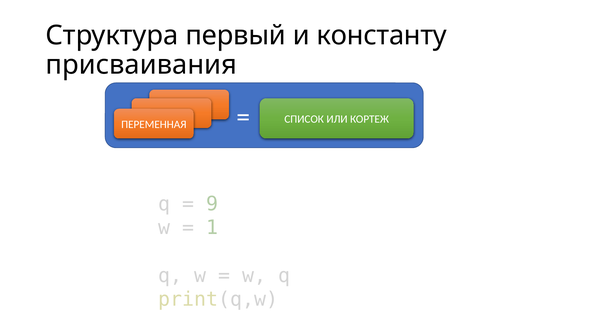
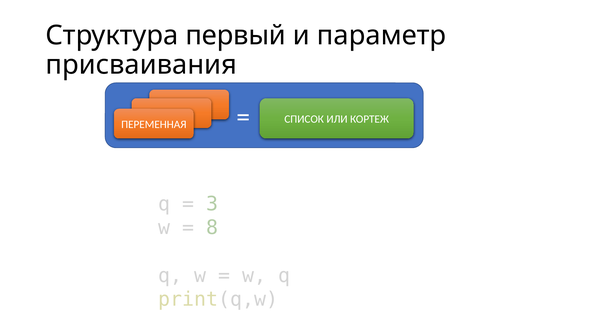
константу: константу -> параметр (382, 35)
9: 9 -> 3 (212, 204)
1: 1 -> 8 (212, 228)
